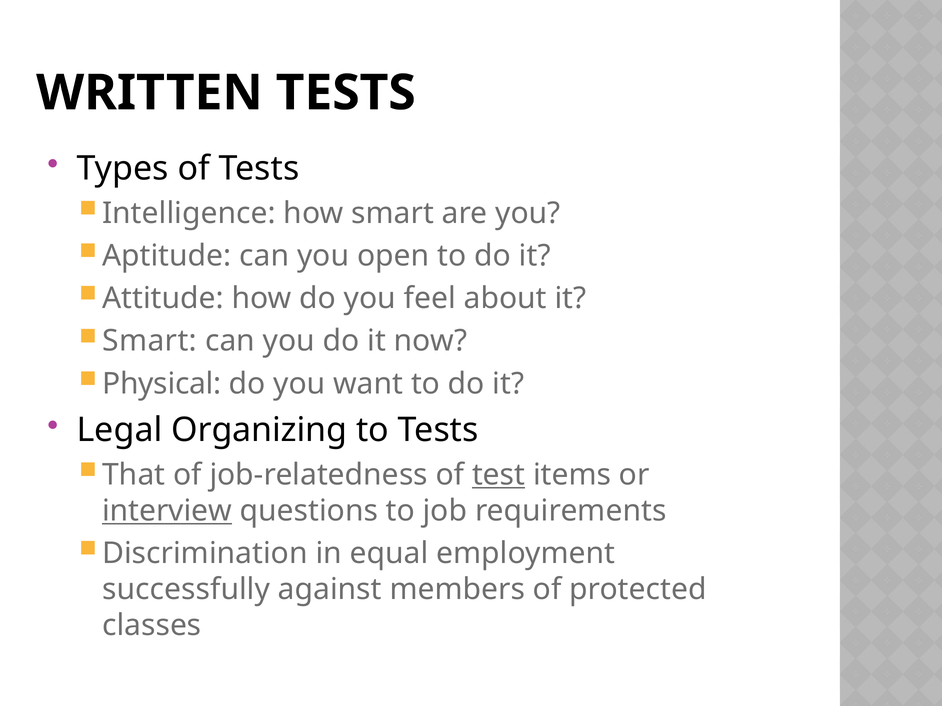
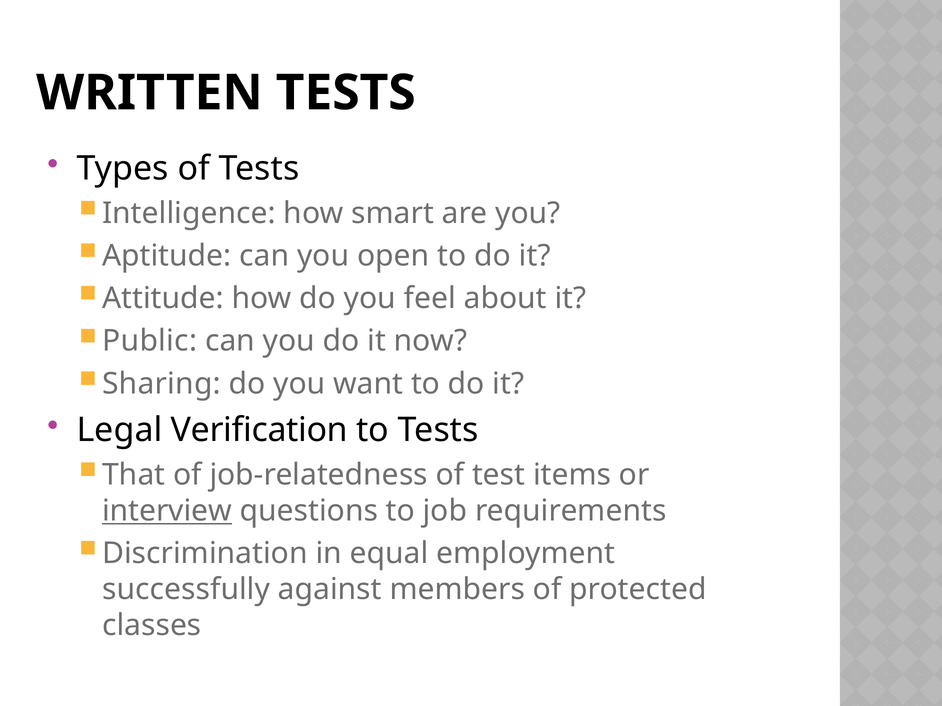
Smart: Smart -> Public (150, 341)
Physical: Physical -> Sharing (162, 384)
Organizing: Organizing -> Verification (259, 430)
test underline: present -> none (499, 475)
